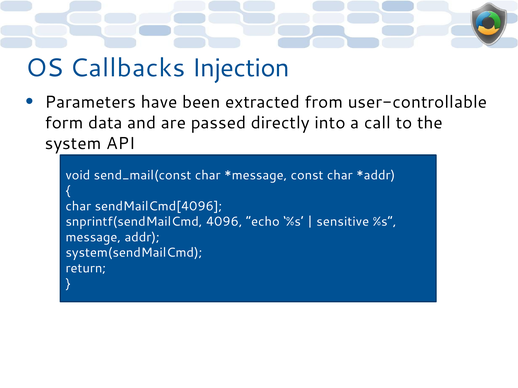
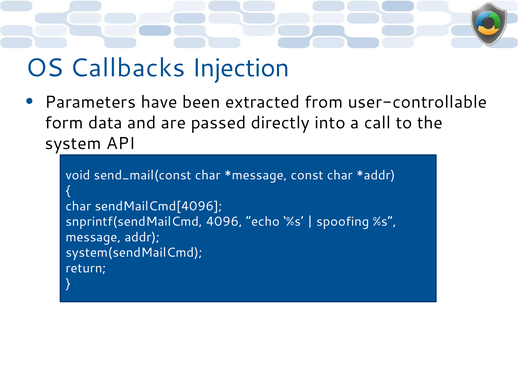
sensitive: sensitive -> spoofing (343, 222)
